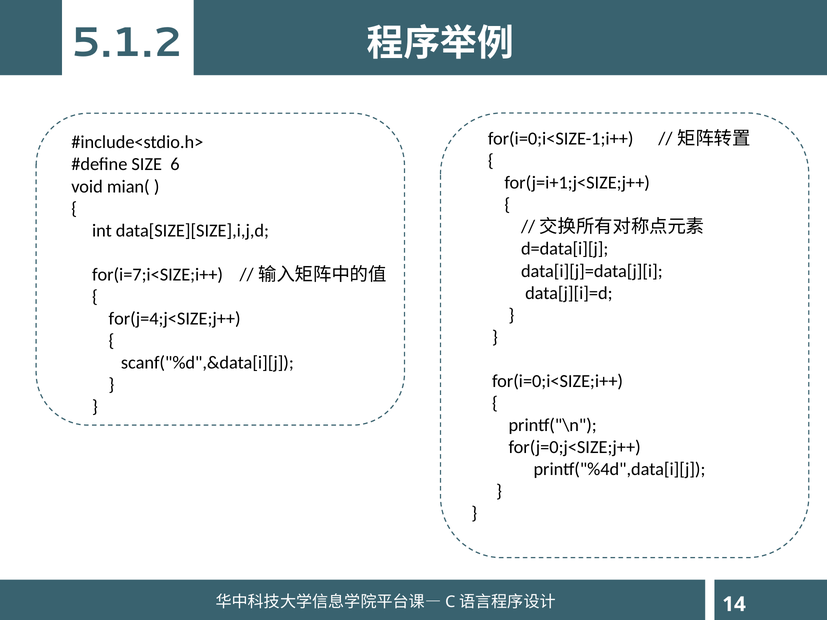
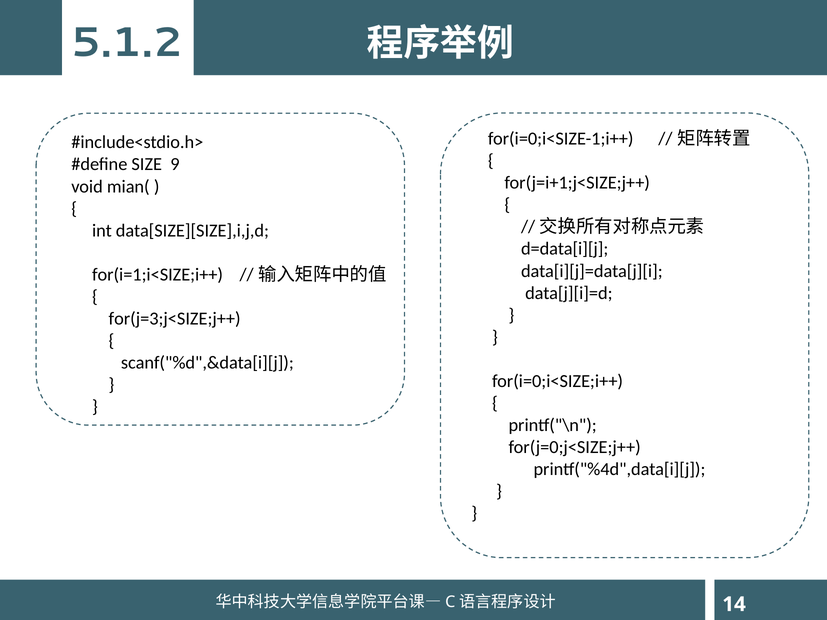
6: 6 -> 9 (175, 164)
for(i=7;i<SIZE;i++: for(i=7;i<SIZE;i++ -> for(i=1;i<SIZE;i++ (158, 275)
for(j=4;j<SIZE;j++: for(j=4;j<SIZE;j++ -> for(j=3;j<SIZE;j++ (175, 319)
